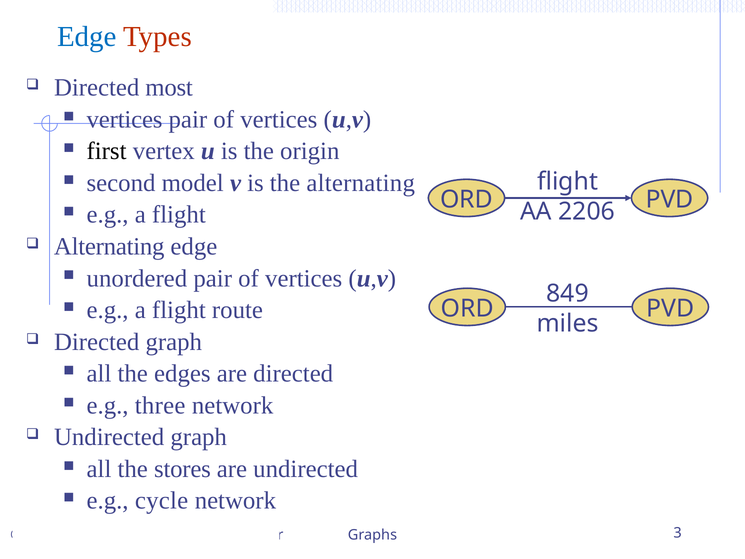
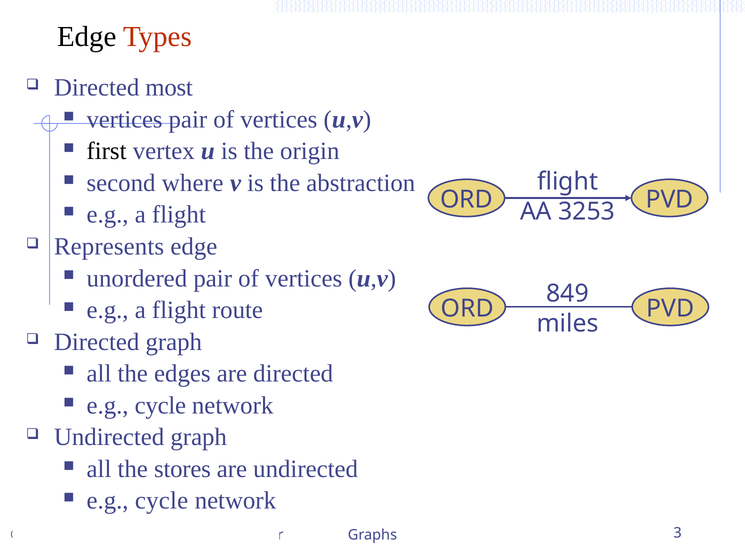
Edge colour: blue -> black (87, 37)
model: model -> where (193, 183)
the alternating: alternating -> abstraction (361, 183)
2206: 2206 -> 3253 (587, 211)
Alternating: Alternating -> Represents (109, 246)
three: three -> cycle (160, 405)
